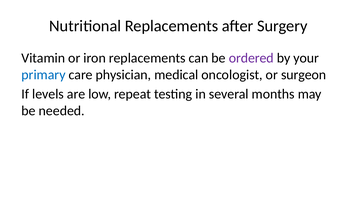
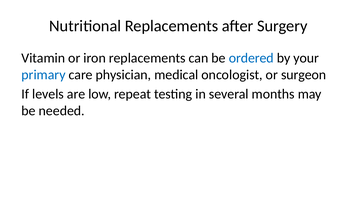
ordered colour: purple -> blue (251, 58)
